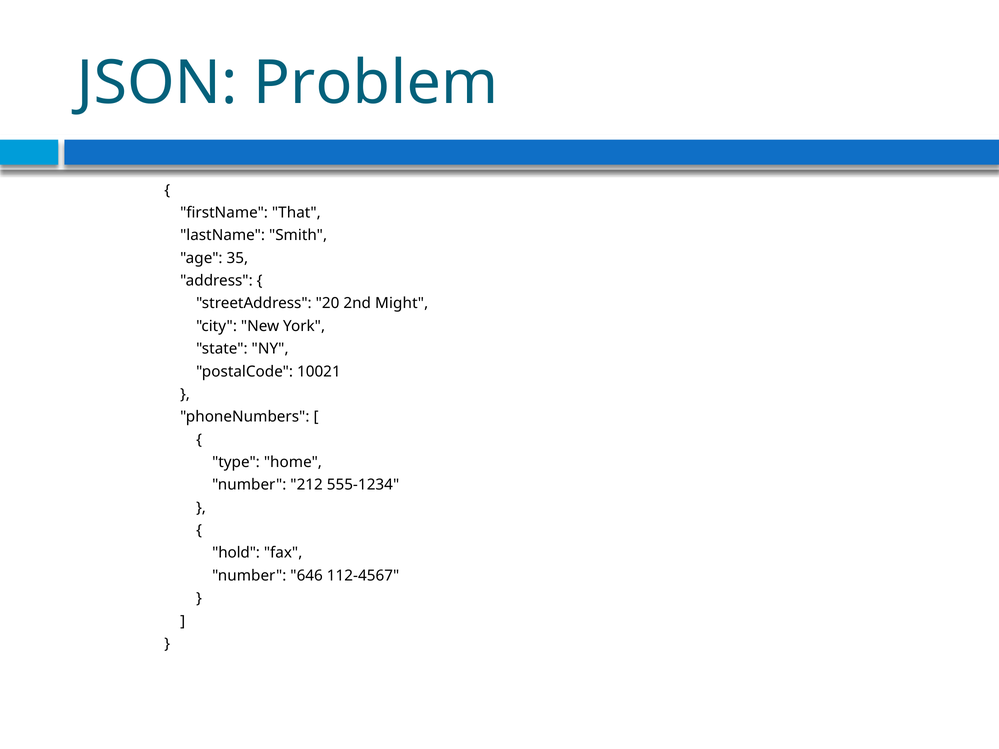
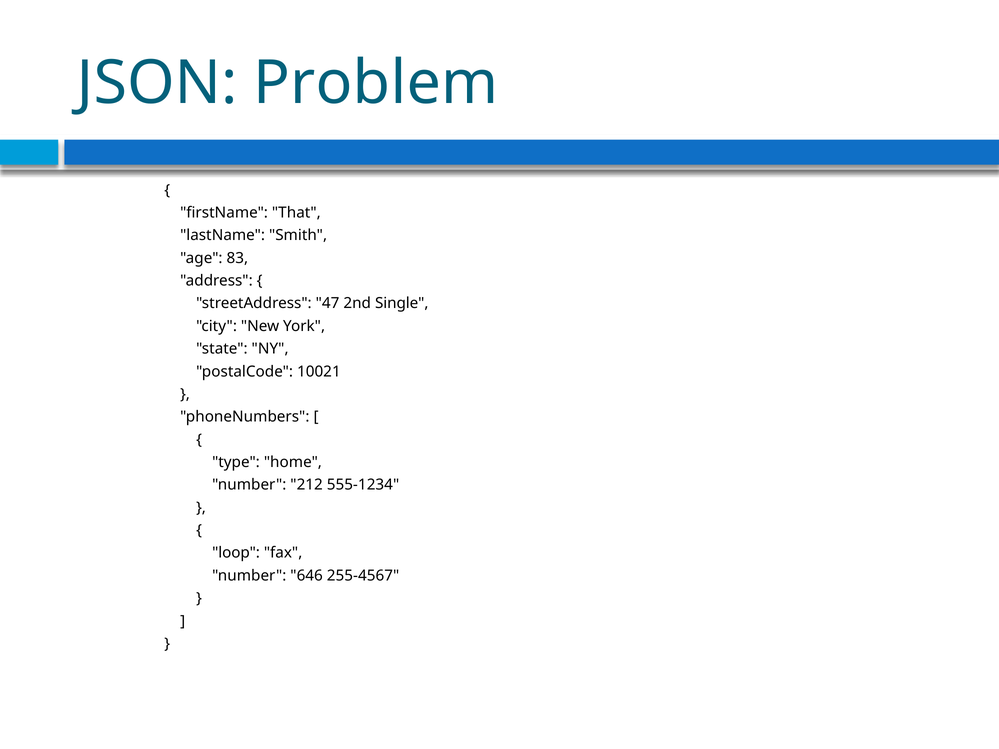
35: 35 -> 83 (237, 258)
20: 20 -> 47 (328, 304)
Might: Might -> Single (402, 304)
hold: hold -> loop (236, 553)
112-4567: 112-4567 -> 255-4567 (363, 576)
